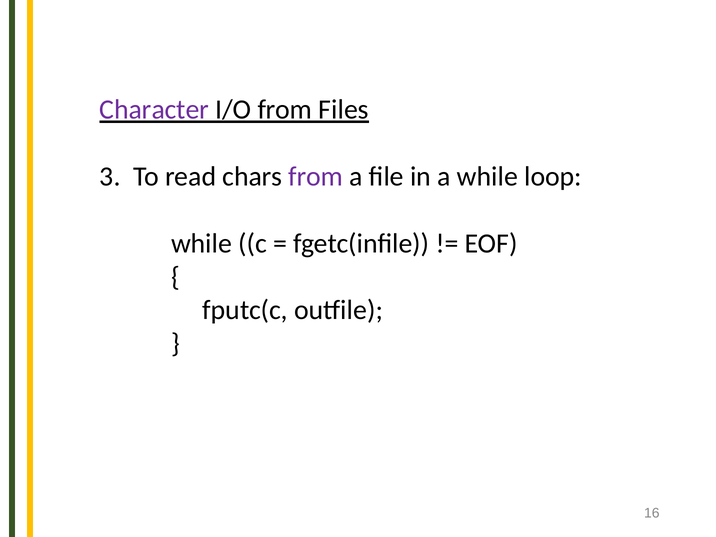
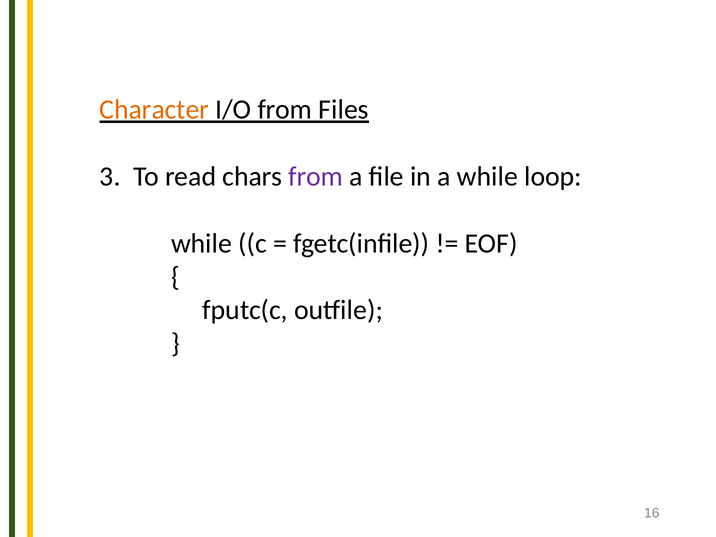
Character colour: purple -> orange (154, 110)
